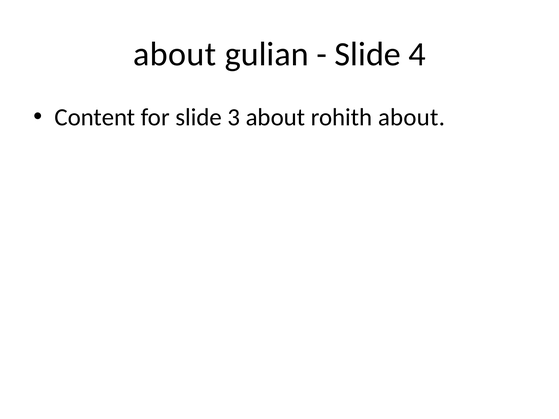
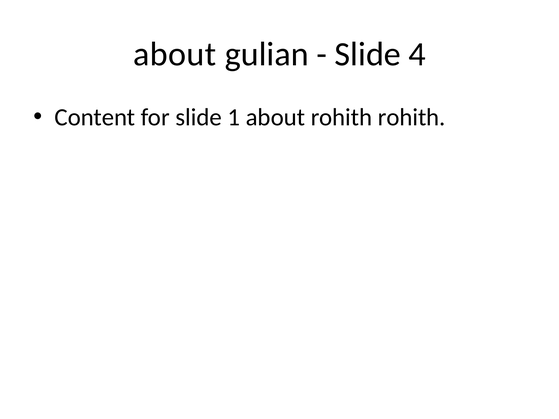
3: 3 -> 1 (234, 117)
rohith about: about -> rohith (412, 117)
